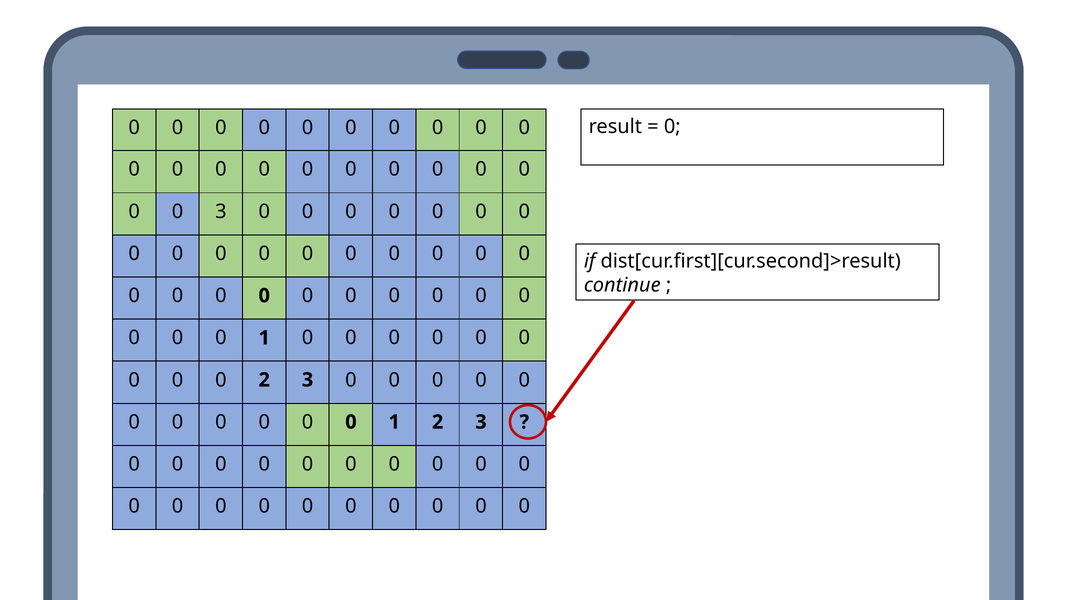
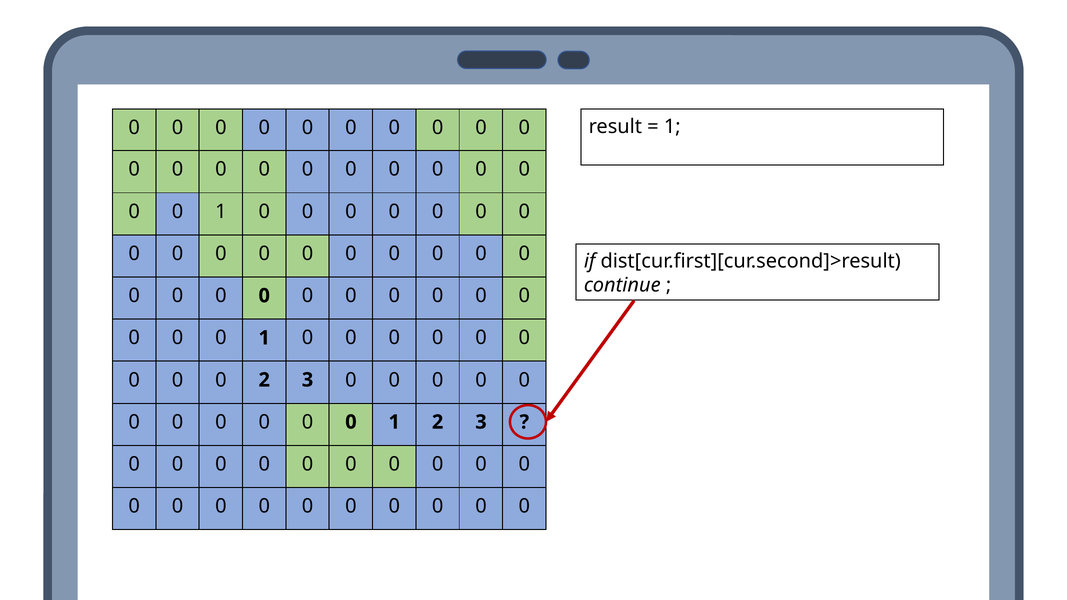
0: 0 -> 1 (672, 126)
3: 3 -> 1 (221, 212)
